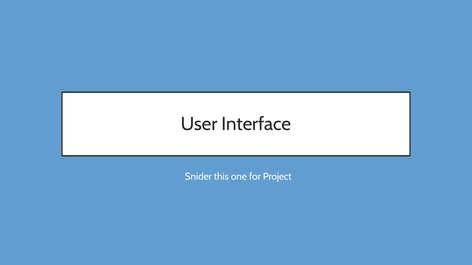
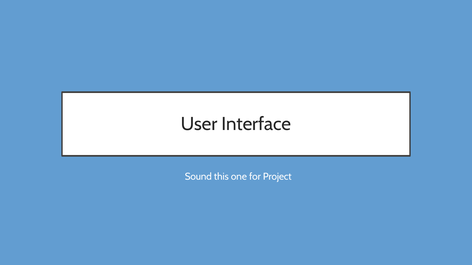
Snider: Snider -> Sound (198, 177)
